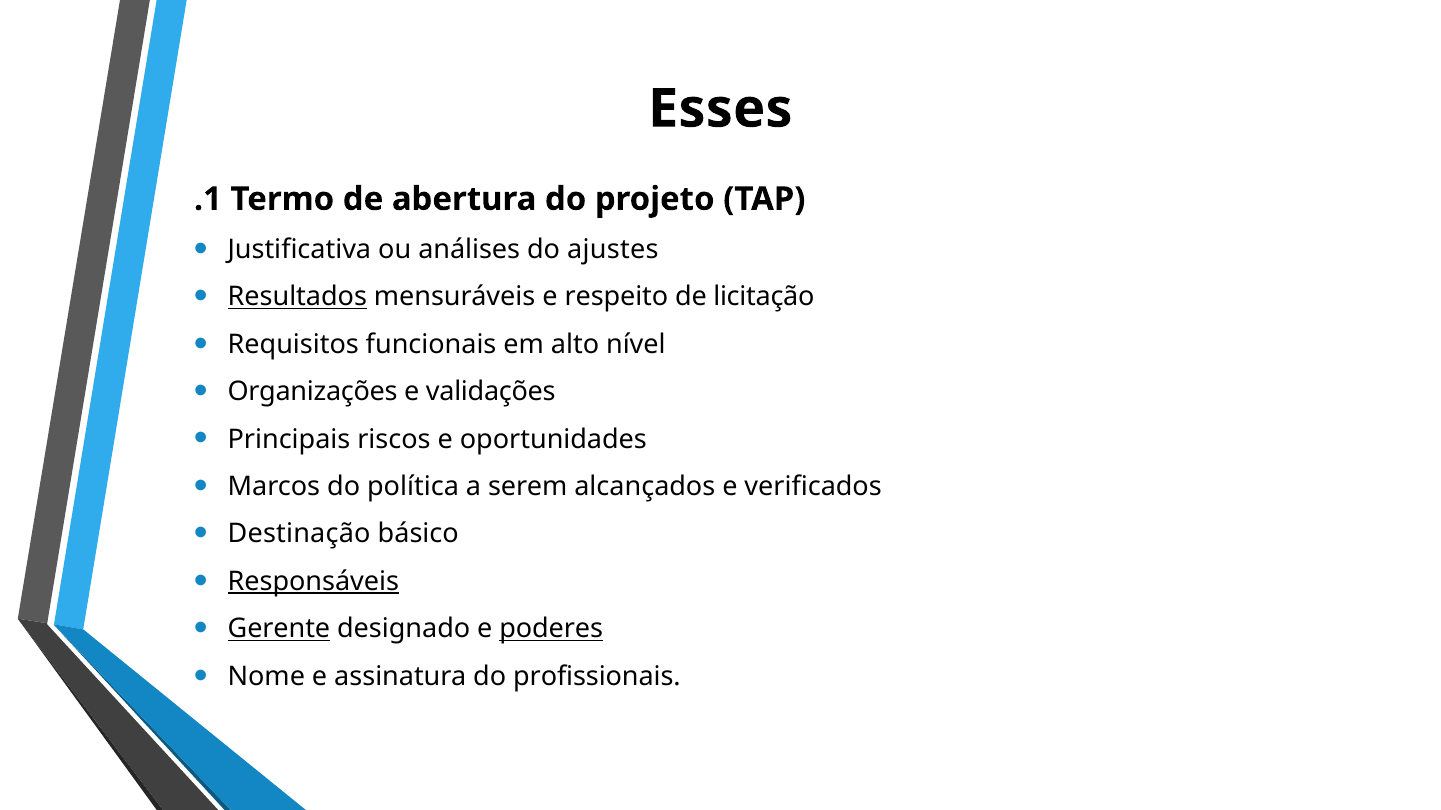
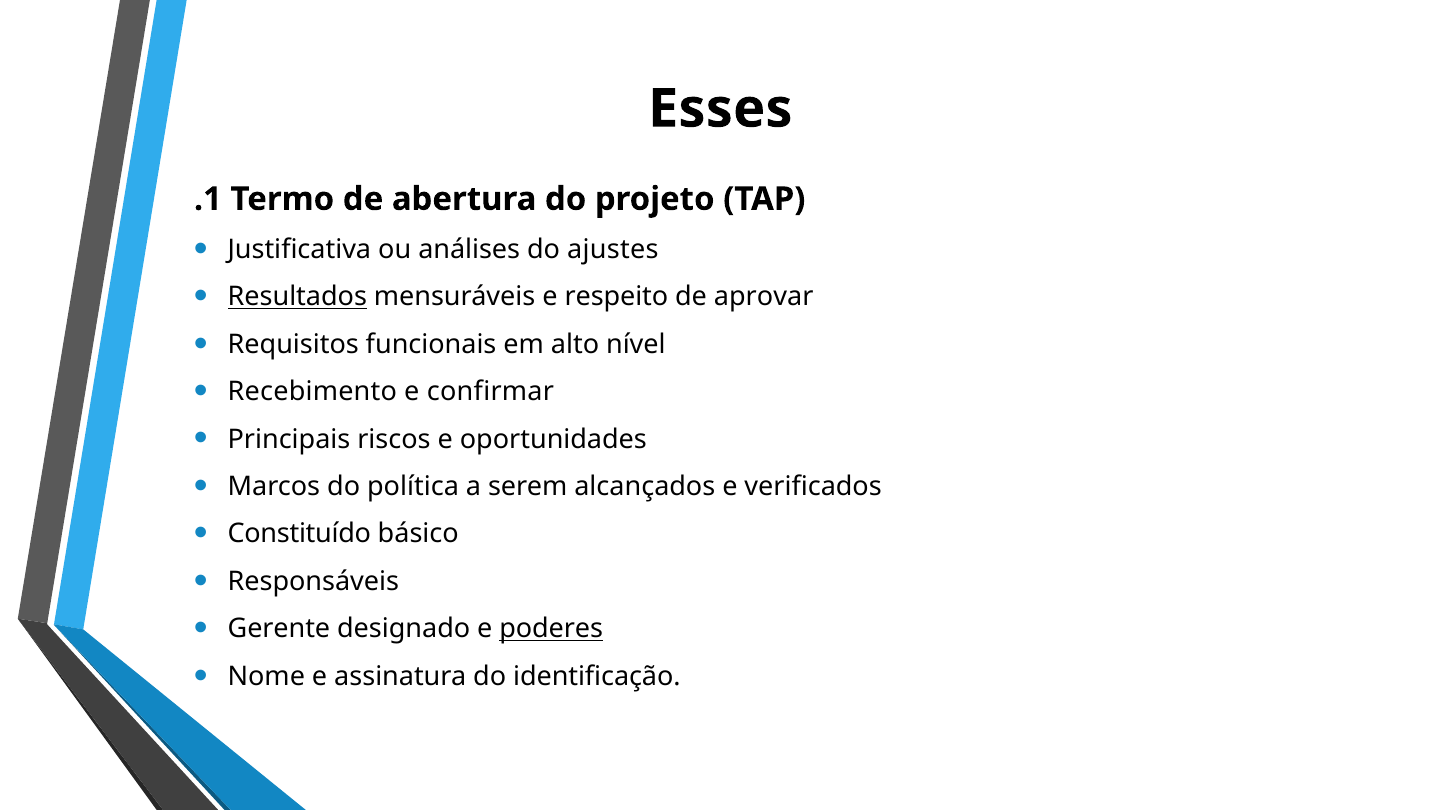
licitação: licitação -> aprovar (764, 297)
Organizações: Organizações -> Recebimento (312, 392)
validações: validações -> confirmar (490, 392)
Destinação: Destinação -> Constituído (299, 534)
Responsáveis underline: present -> none (313, 582)
Gerente underline: present -> none (279, 629)
profissionais: profissionais -> identificação (597, 677)
